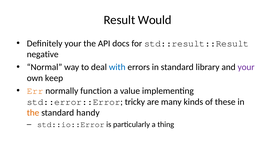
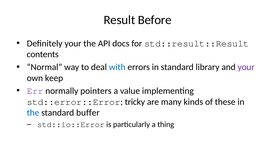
Would: Would -> Before (155, 20)
negative: negative -> contents (43, 55)
Err colour: orange -> purple (35, 91)
function: function -> pointers (96, 91)
the colour: orange -> blue (33, 113)
handy: handy -> buffer (88, 113)
